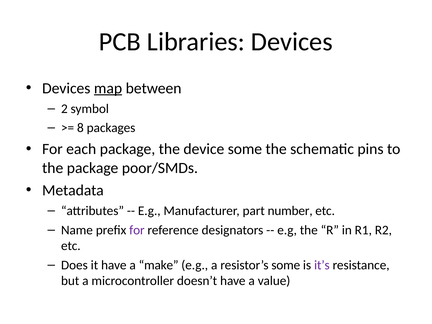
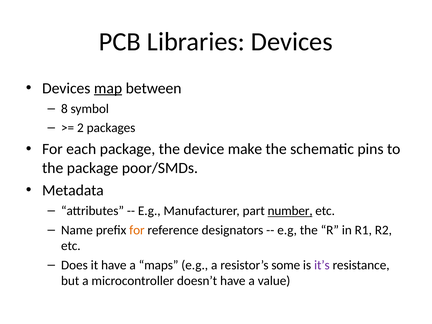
2: 2 -> 8 (64, 109)
8: 8 -> 2 (80, 128)
device some: some -> make (245, 149)
number underline: none -> present (290, 211)
for colour: purple -> orange (137, 230)
make: make -> maps (159, 265)
